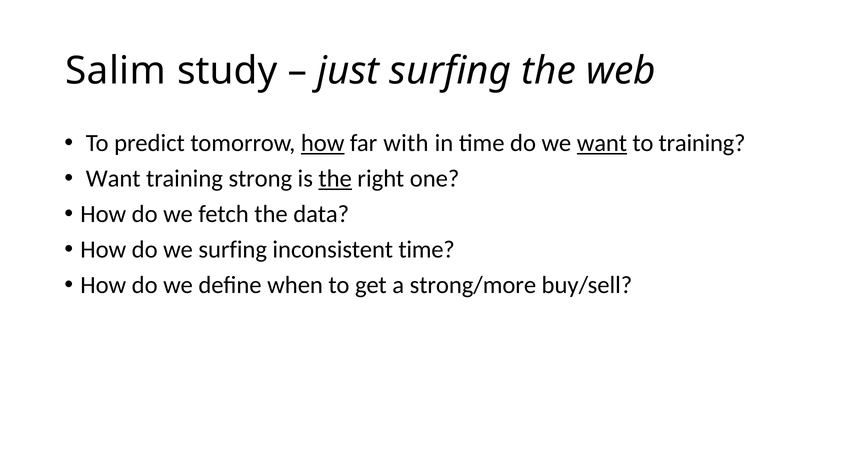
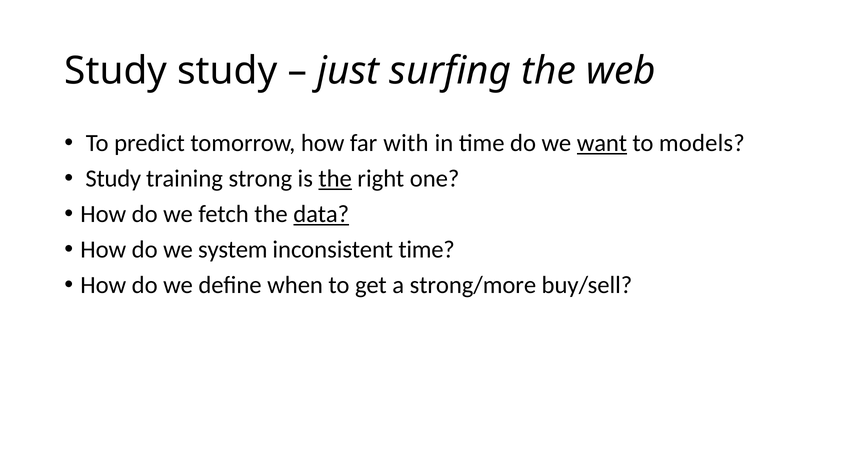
Salim: Salim -> Study (116, 71)
how underline: present -> none (323, 143)
to training: training -> models (702, 143)
Want: Want -> Study (113, 179)
data underline: none -> present (321, 214)
we surfing: surfing -> system (233, 249)
